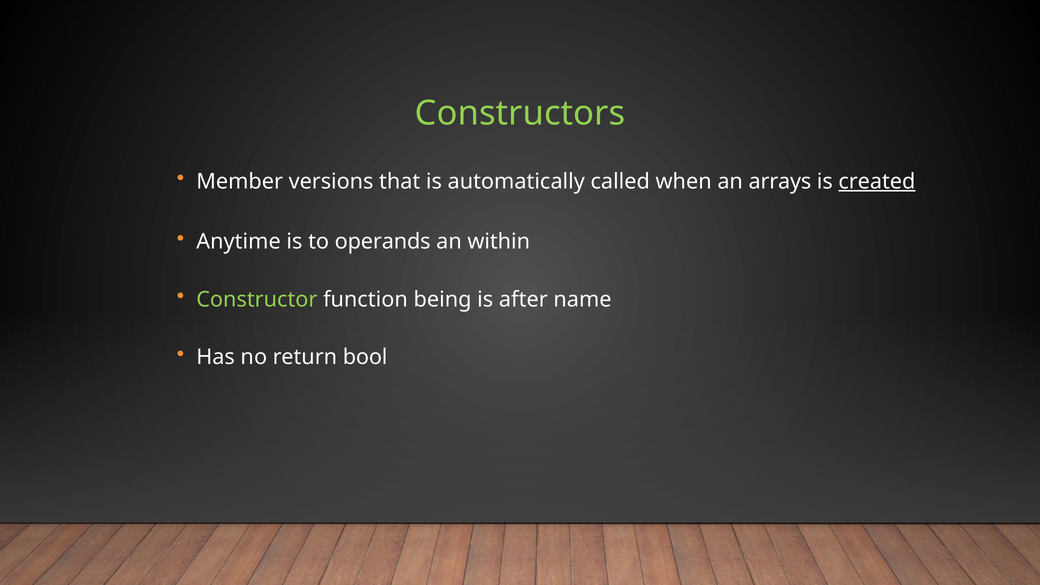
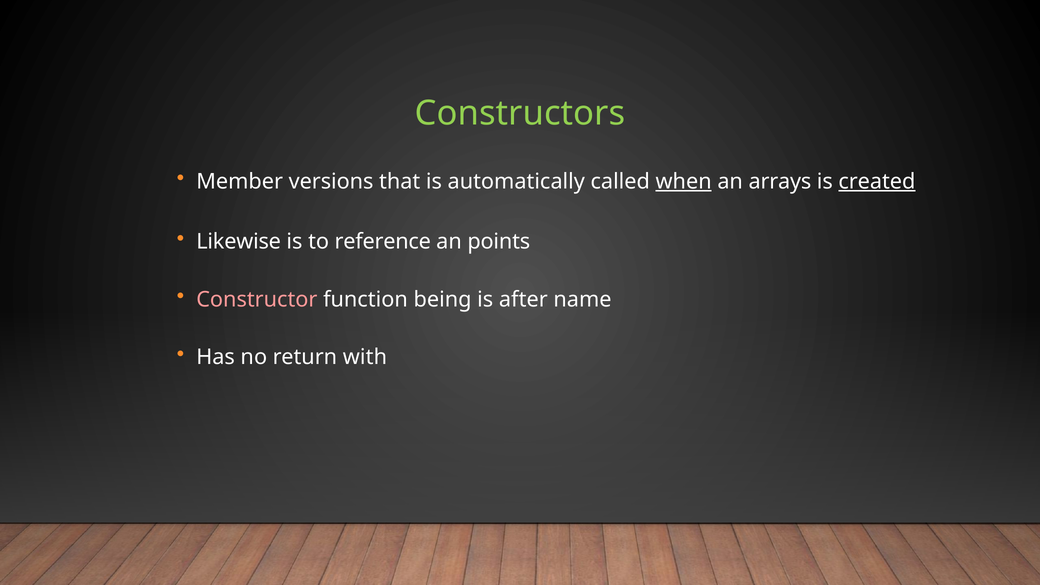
when underline: none -> present (684, 181)
Anytime: Anytime -> Likewise (239, 242)
operands: operands -> reference (383, 242)
within: within -> points (499, 242)
Constructor colour: light green -> pink (257, 299)
bool: bool -> with (365, 357)
